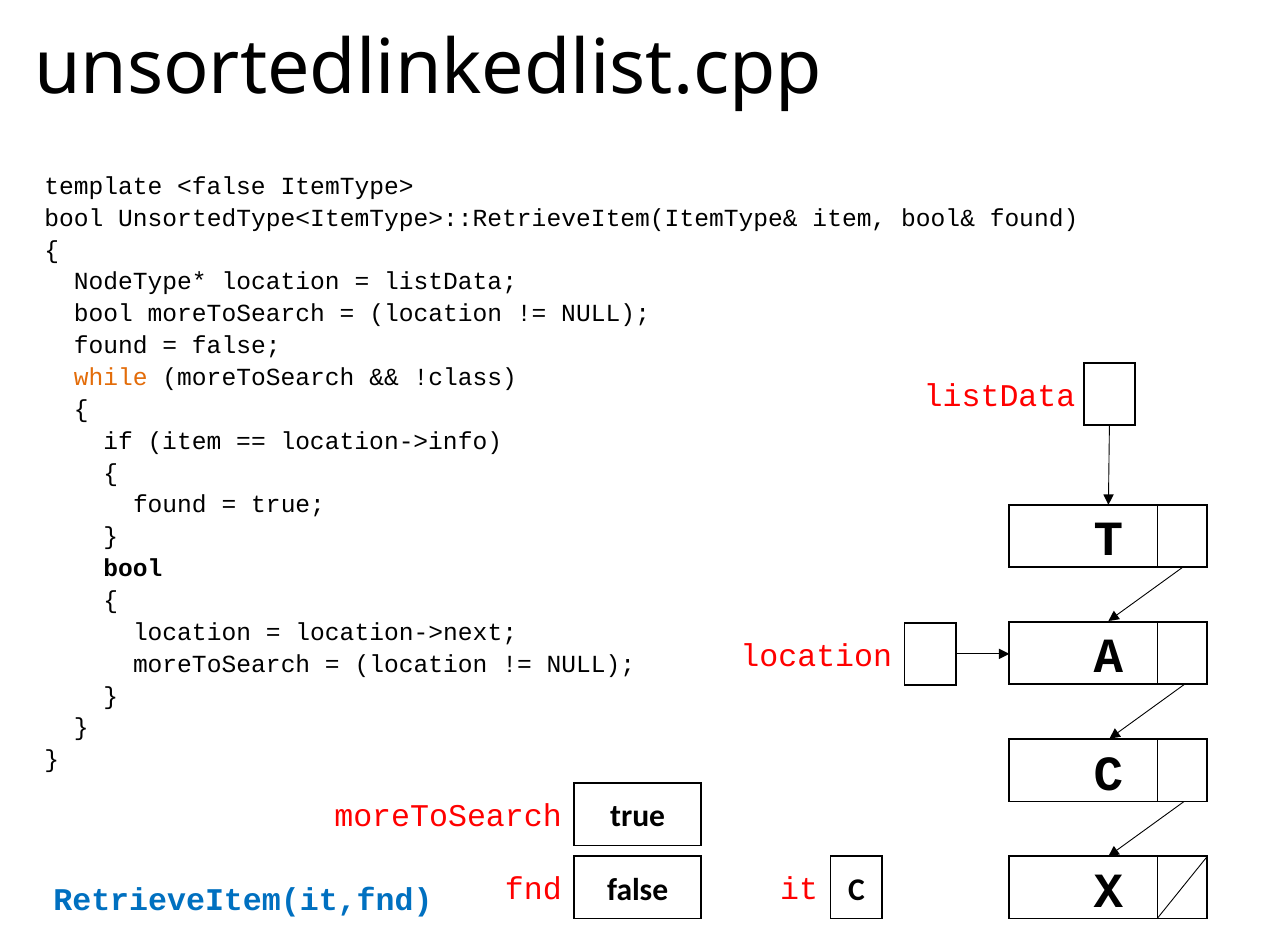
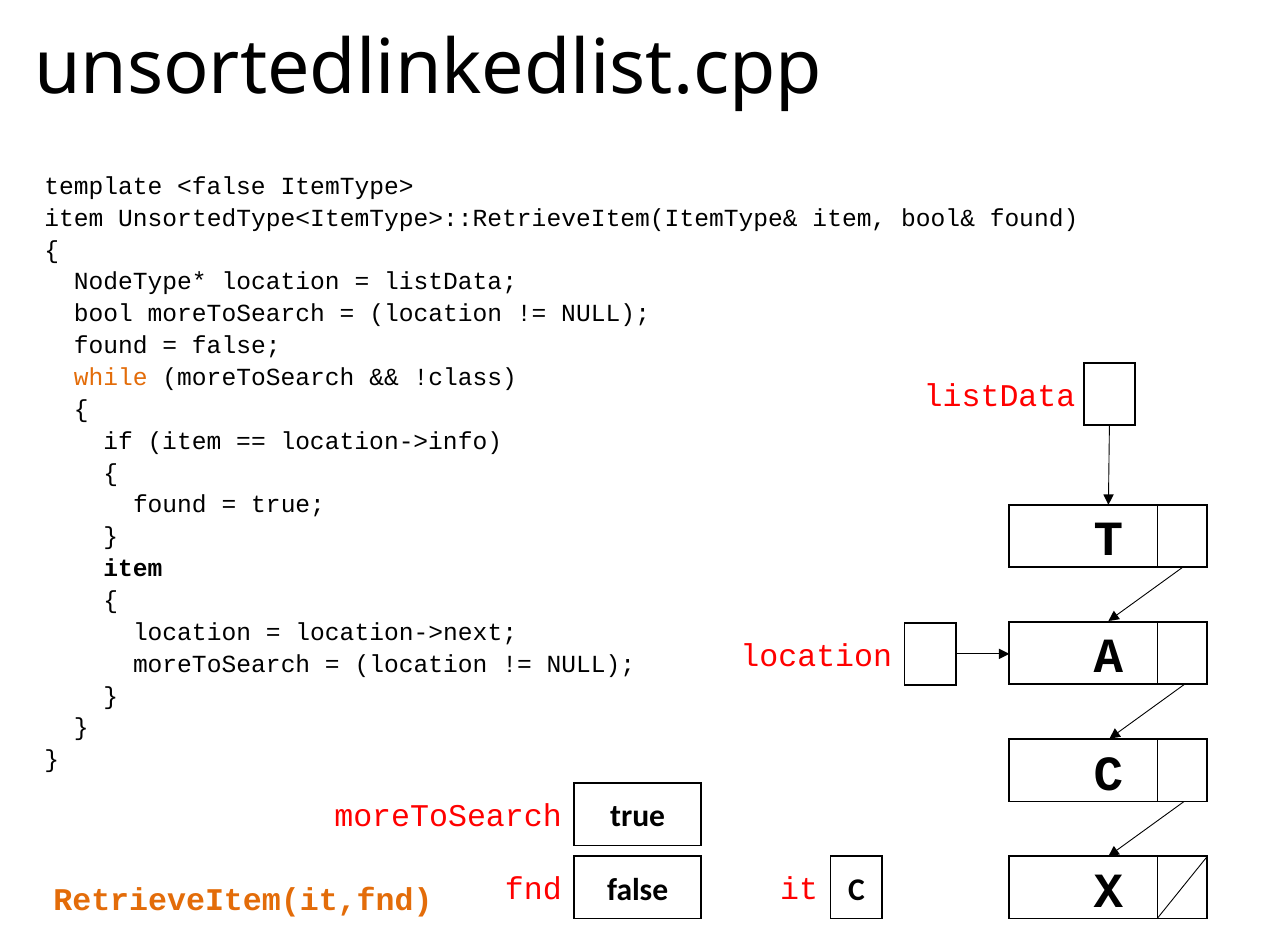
bool: bool -> item (74, 218)
bool: bool -> item (133, 568)
RetrieveItem(it,fnd colour: blue -> orange (243, 900)
